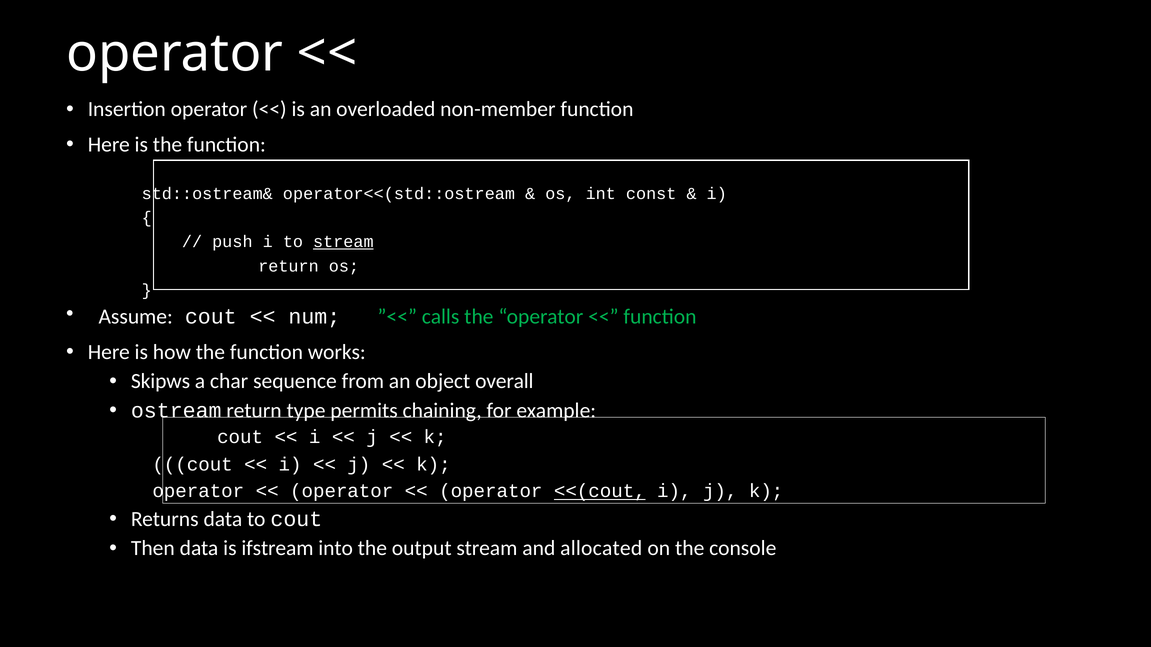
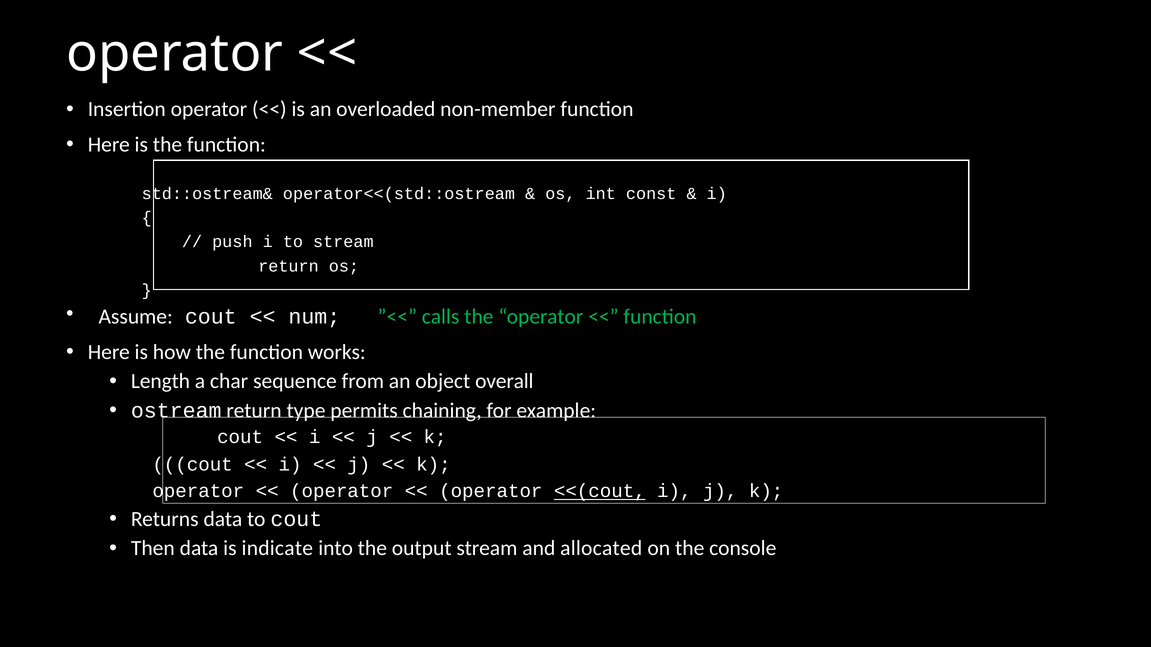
stream underline: present -> none (343, 242)
Skipws: Skipws -> Length (160, 382)
ifstream: ifstream -> indicate (277, 549)
